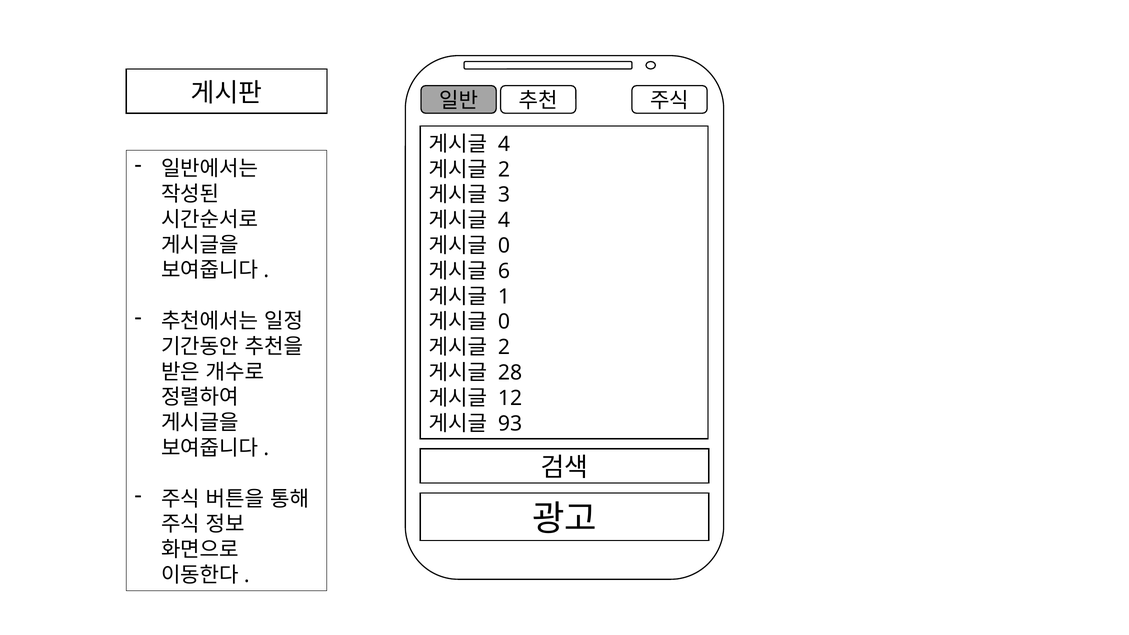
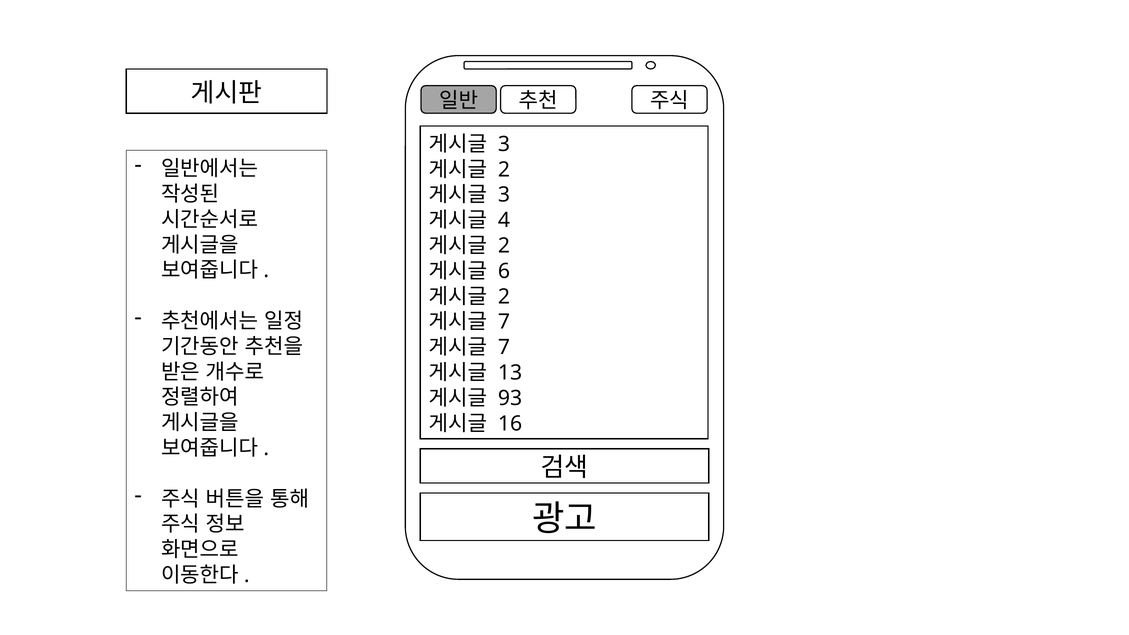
4: 4 -> 3 (504, 144)
0: 0 -> 2 (504, 246)
1: 1 -> 2 (504, 297)
0: 0 -> 7 (504, 322)
2: 2 -> 7 (504, 347)
28: 28 -> 13 (510, 373)
12: 12 -> 93 (510, 398)
93: 93 -> 16 (510, 424)
